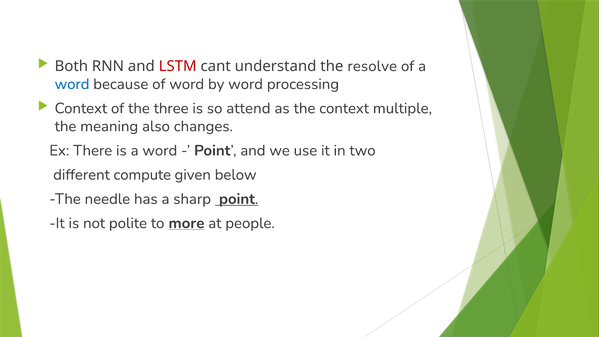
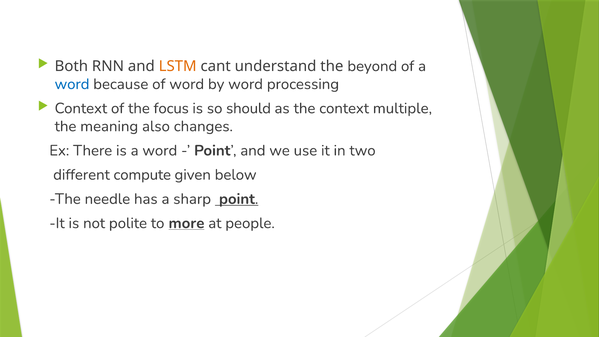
LSTM colour: red -> orange (178, 66)
resolve: resolve -> beyond (372, 66)
three: three -> focus (171, 108)
attend: attend -> should (249, 108)
